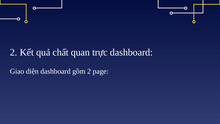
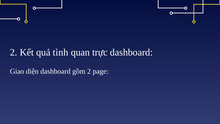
chất: chất -> tình (61, 52)
